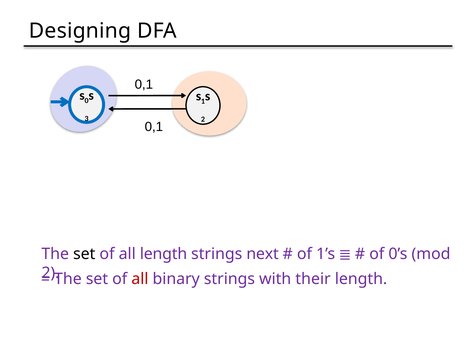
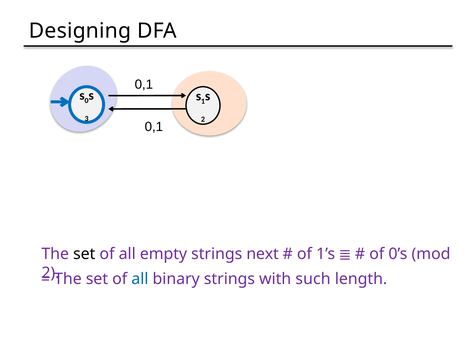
all length: length -> empty (163, 254)
all colour: red -> blue (140, 279)
their: their -> such (313, 279)
